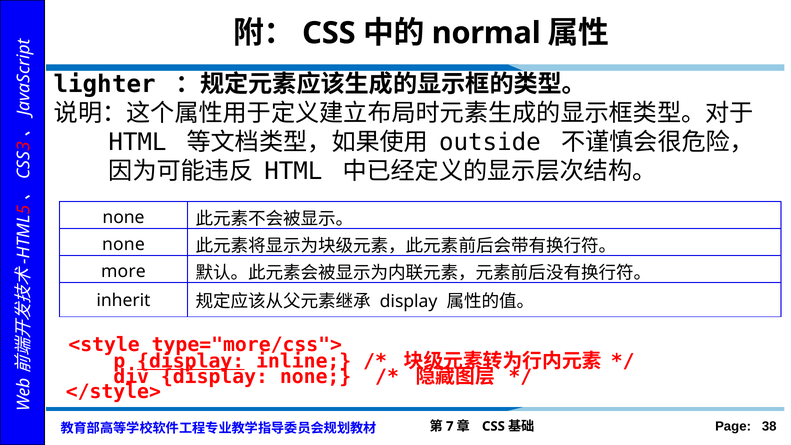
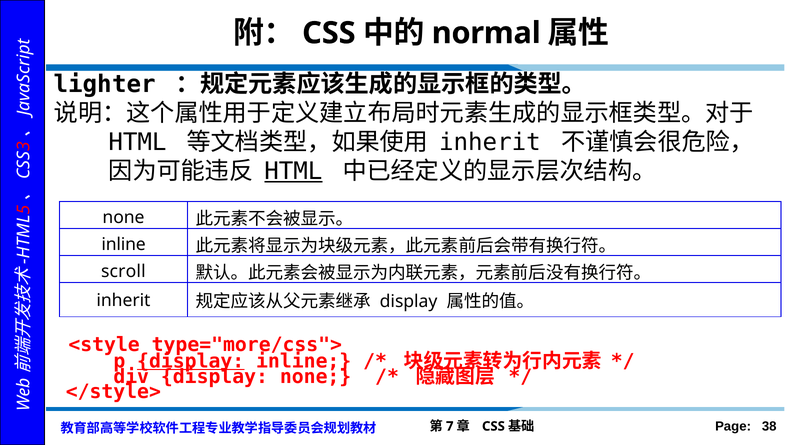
outside: outside -> inherit (490, 142)
HTML underline: none -> present (293, 171)
none: none -> inline (124, 244)
more: more -> scroll (123, 271)
